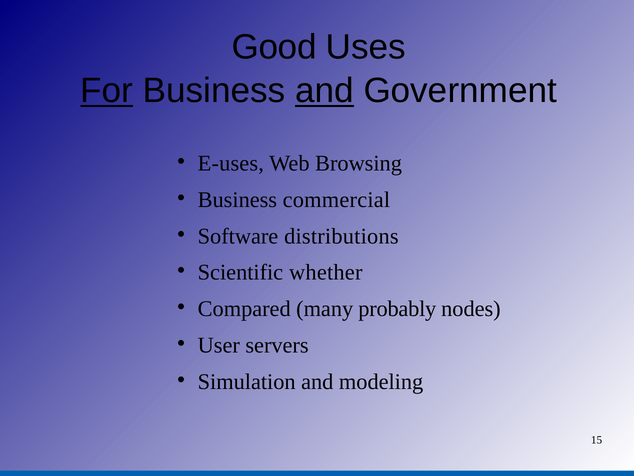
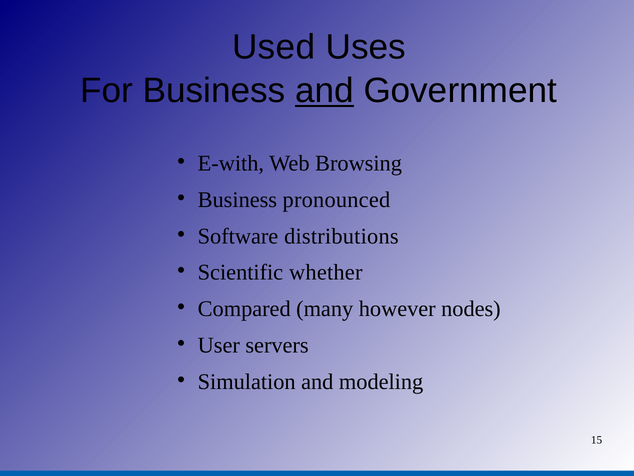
Good: Good -> Used (274, 47)
For underline: present -> none (107, 91)
E-uses: E-uses -> E-with (231, 163)
commercial: commercial -> pronounced (336, 200)
probably: probably -> however (397, 309)
